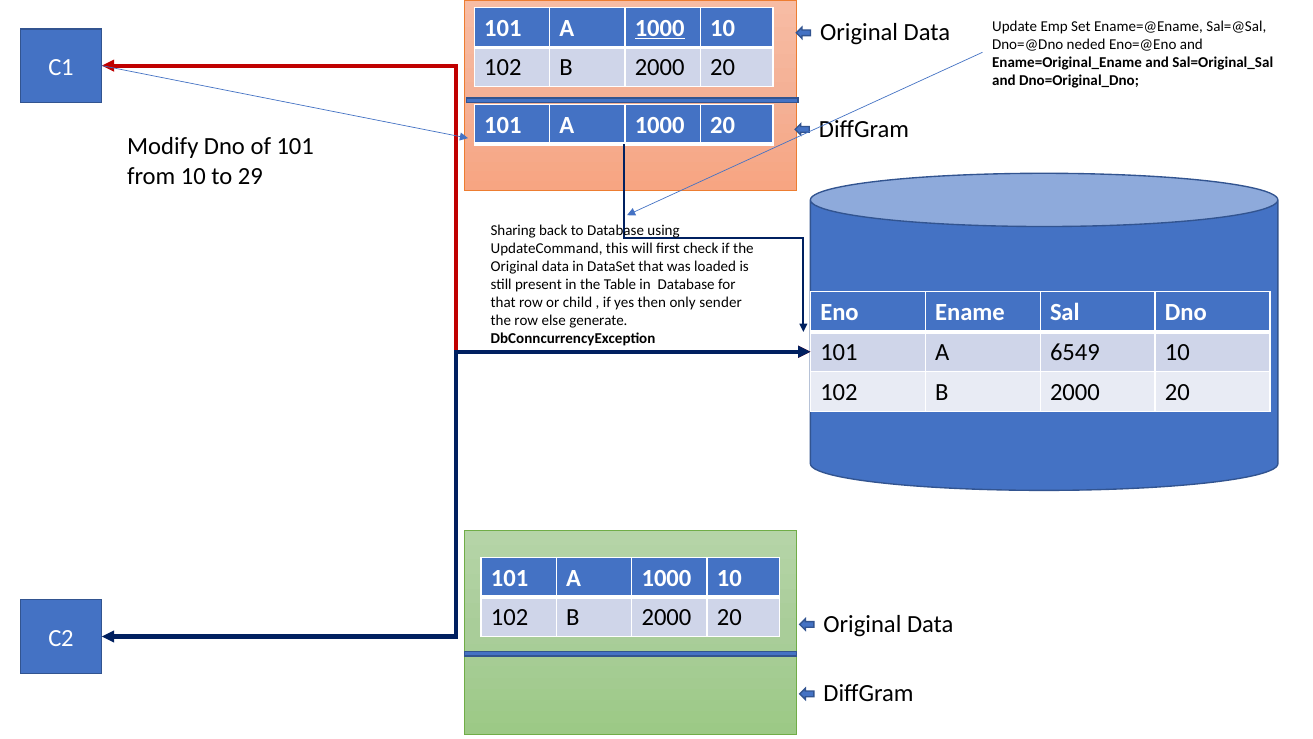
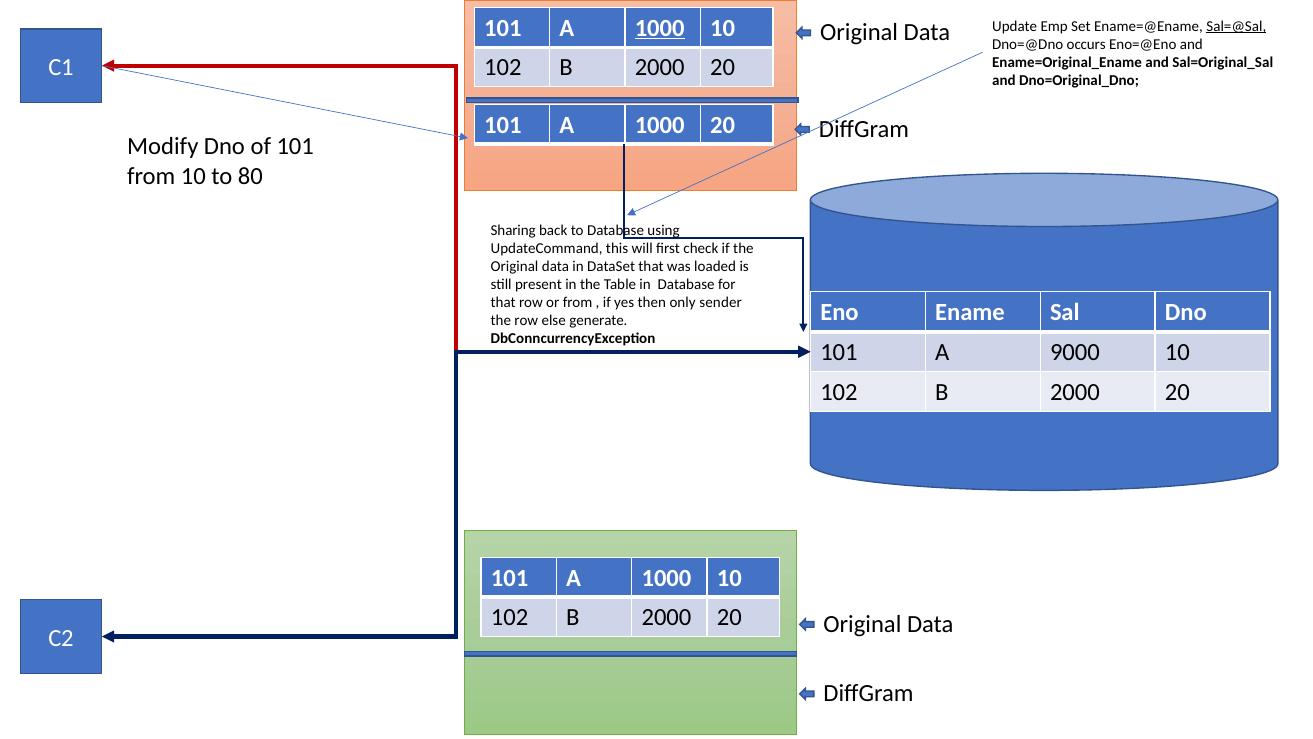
Sal=@Sal underline: none -> present (1236, 26)
neded: neded -> occurs (1086, 44)
29: 29 -> 80 (250, 176)
or child: child -> from (578, 302)
6549: 6549 -> 9000 (1075, 352)
